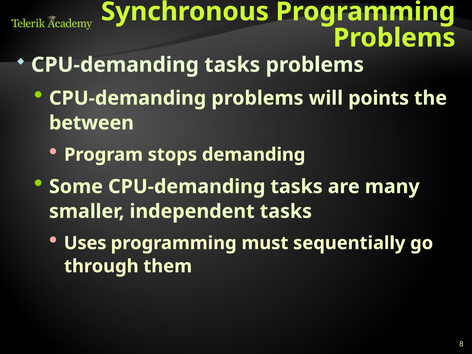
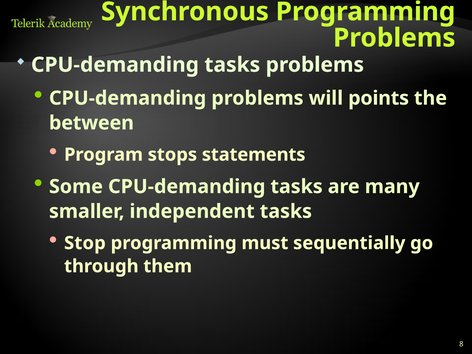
demanding: demanding -> statements (254, 155)
Uses: Uses -> Stop (85, 243)
